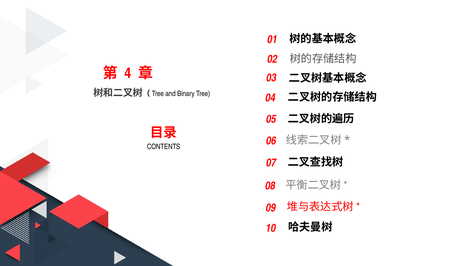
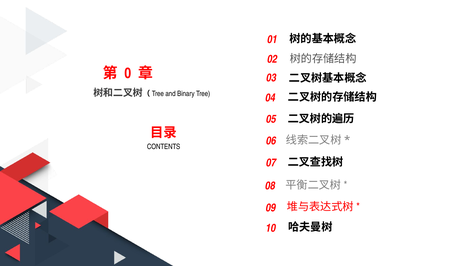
4: 4 -> 0 (128, 73)
